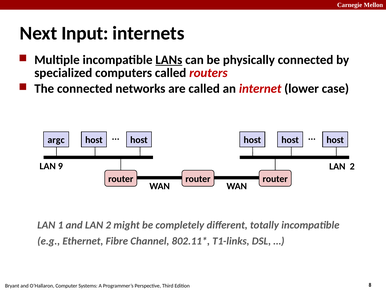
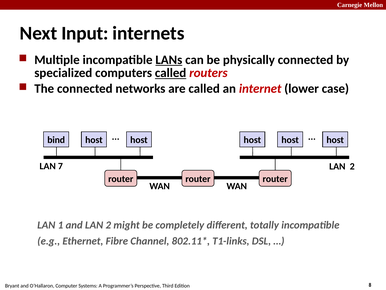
called underline: none -> present (171, 73)
argc: argc -> bind (56, 140)
9: 9 -> 7 (60, 166)
